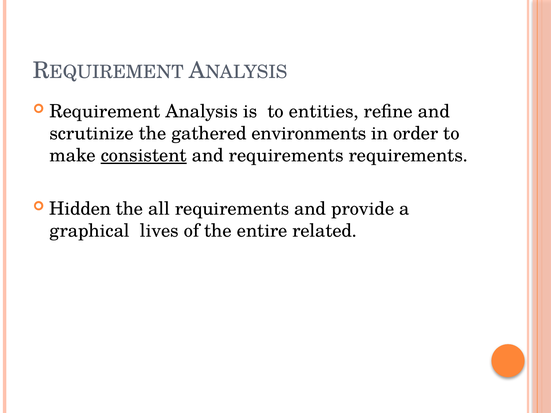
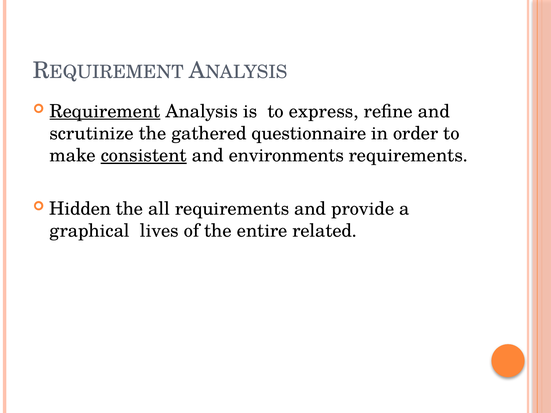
Requirement underline: none -> present (105, 111)
entities: entities -> express (324, 111)
environments: environments -> questionnaire (309, 133)
and requirements: requirements -> environments (286, 156)
